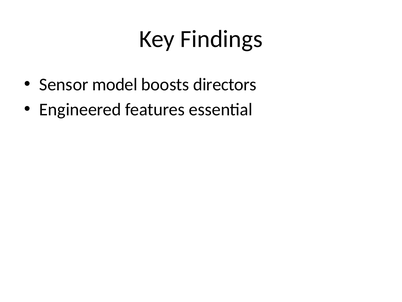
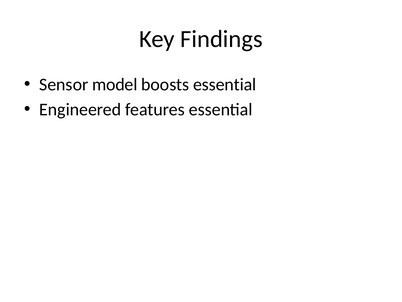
boosts directors: directors -> essential (225, 84)
